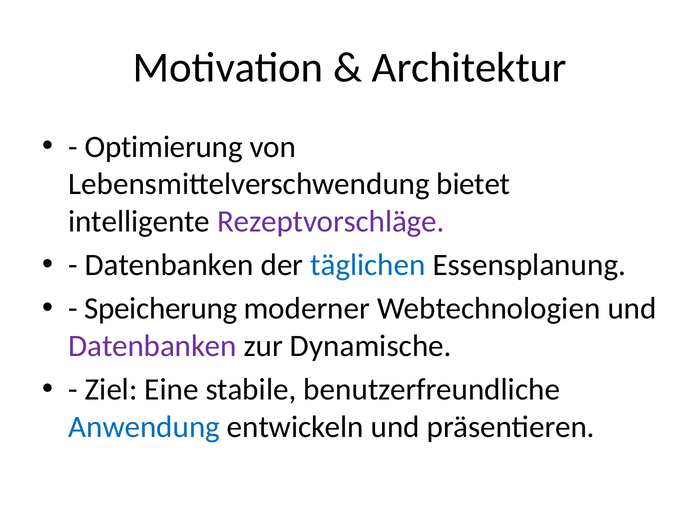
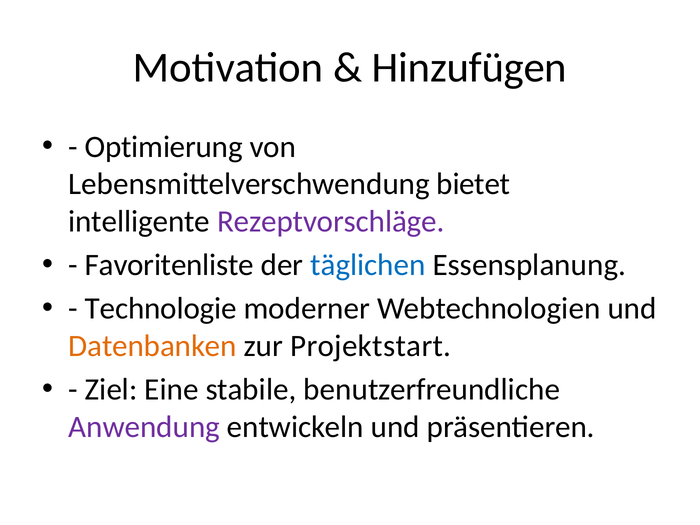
Architektur: Architektur -> Hinzufügen (469, 68)
Datenbanken: Datenbanken -> Favoritenliste (169, 265)
Speicherung: Speicherung -> Technologie (161, 309)
Datenbanken colour: purple -> orange (152, 346)
Dynamische: Dynamische -> Projektstart (371, 346)
Anwendung colour: blue -> purple (144, 427)
